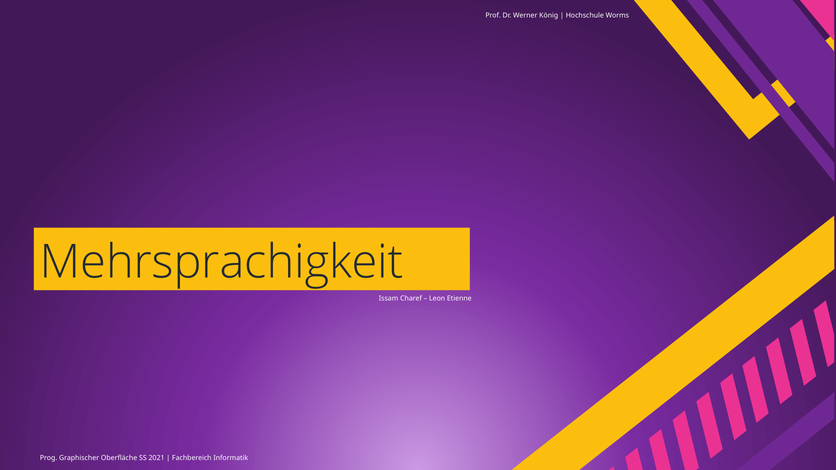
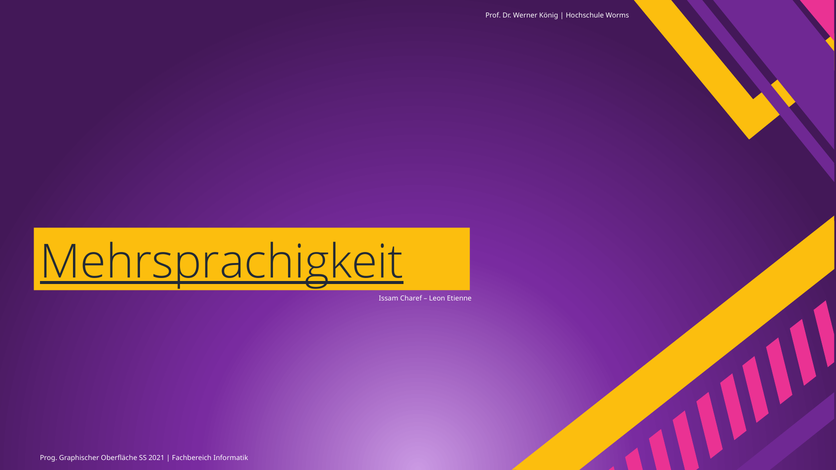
Mehrsprachigkeit underline: none -> present (222, 262)
